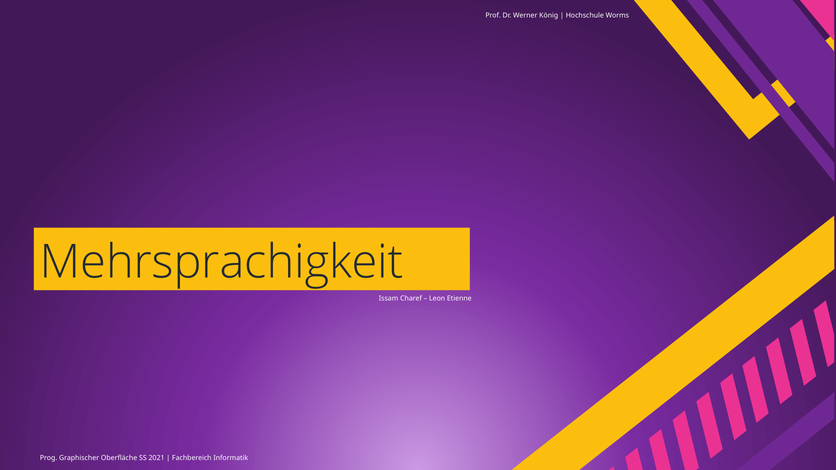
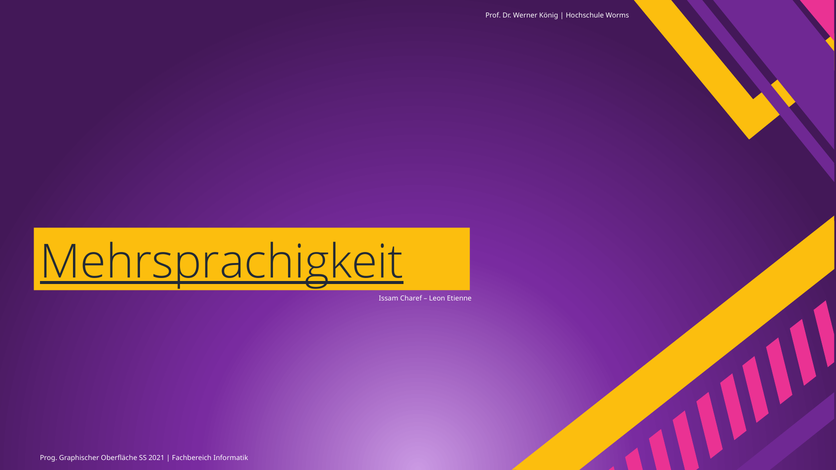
Mehrsprachigkeit underline: none -> present (222, 262)
